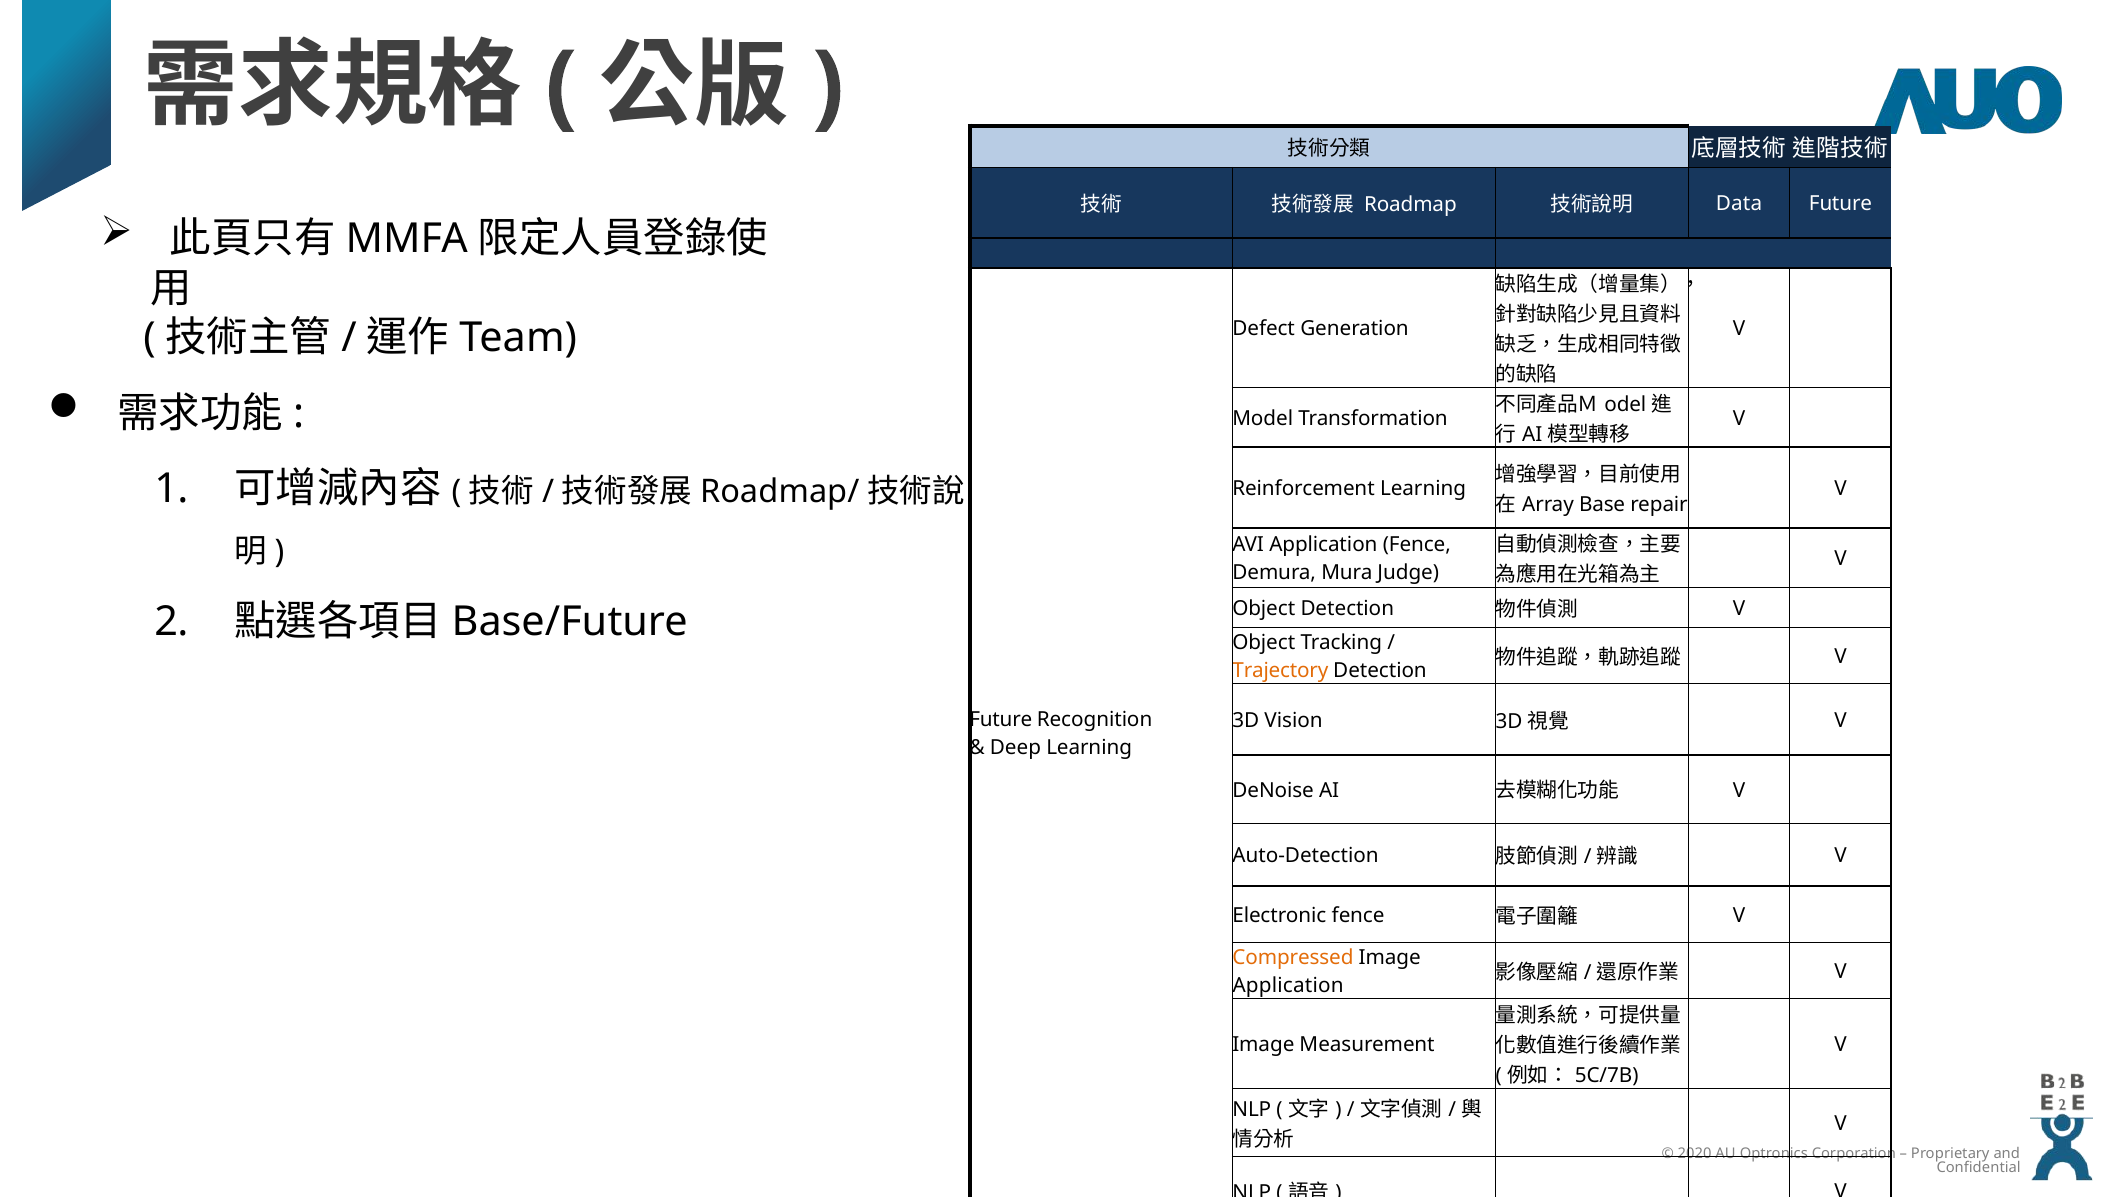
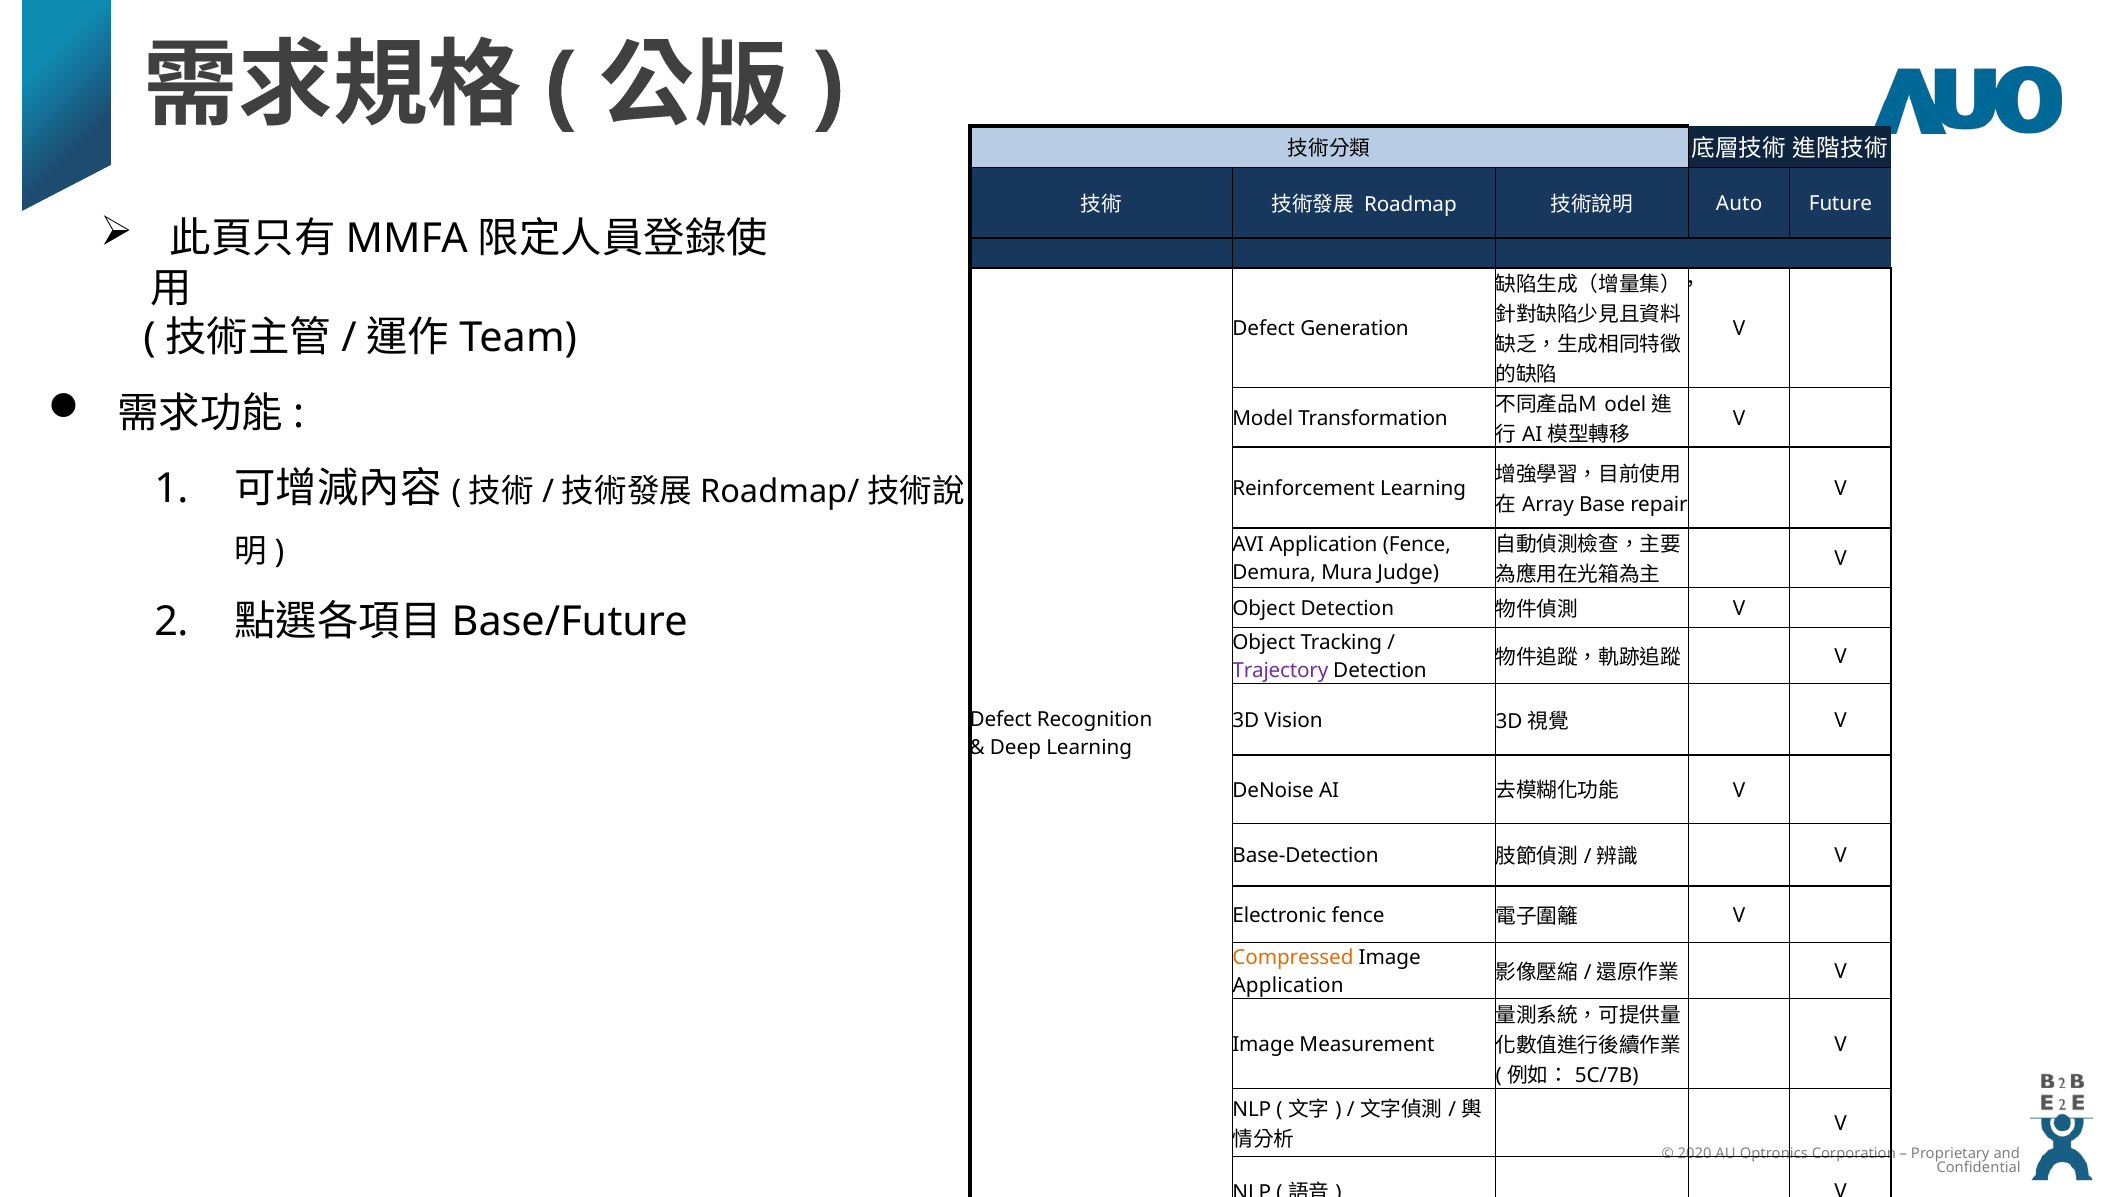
Data: Data -> Auto (1739, 204)
Trajectory colour: orange -> purple (1280, 671)
Future: Future -> Defect (1001, 720)
Auto-Detection: Auto-Detection -> Base-Detection (1306, 856)
